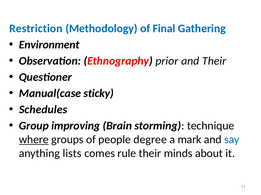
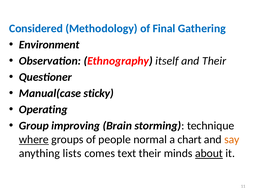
Restriction: Restriction -> Considered (36, 29)
prior: prior -> itself (167, 61)
Schedules: Schedules -> Operating (43, 110)
degree: degree -> normal (150, 140)
mark: mark -> chart (190, 140)
say colour: blue -> orange (232, 140)
rule: rule -> text (127, 154)
about underline: none -> present (209, 154)
